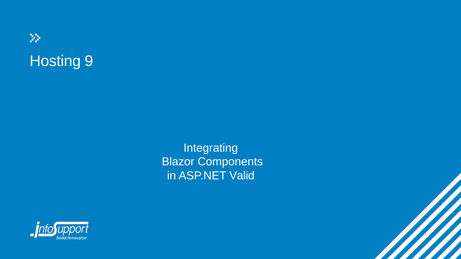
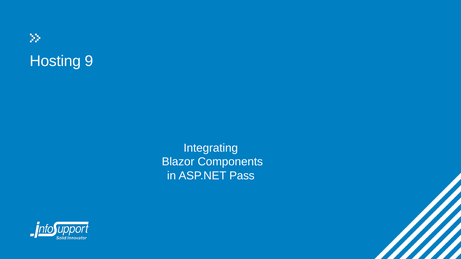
Valid: Valid -> Pass (242, 176)
